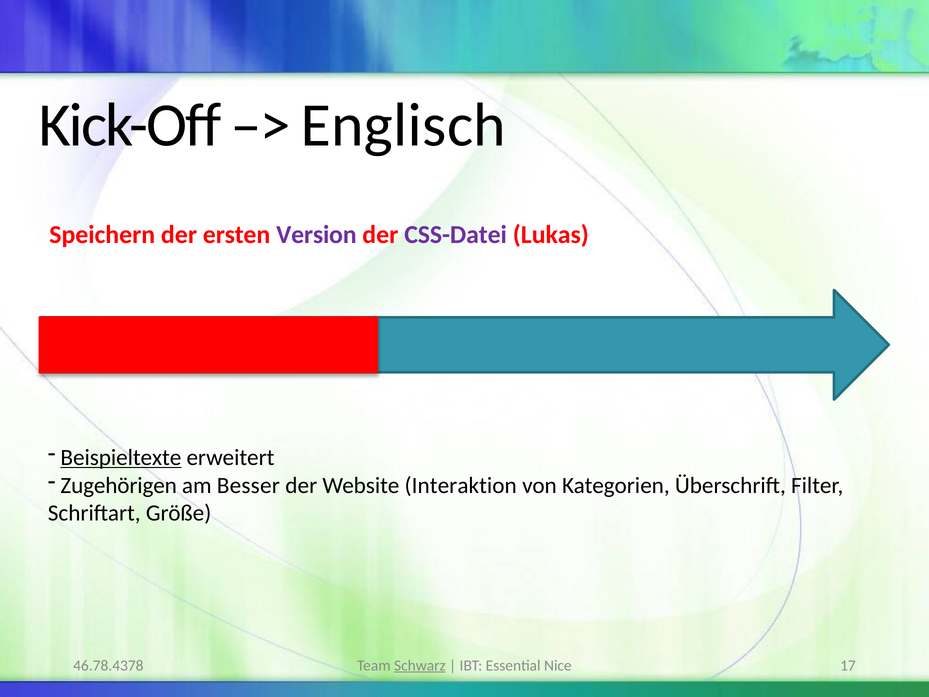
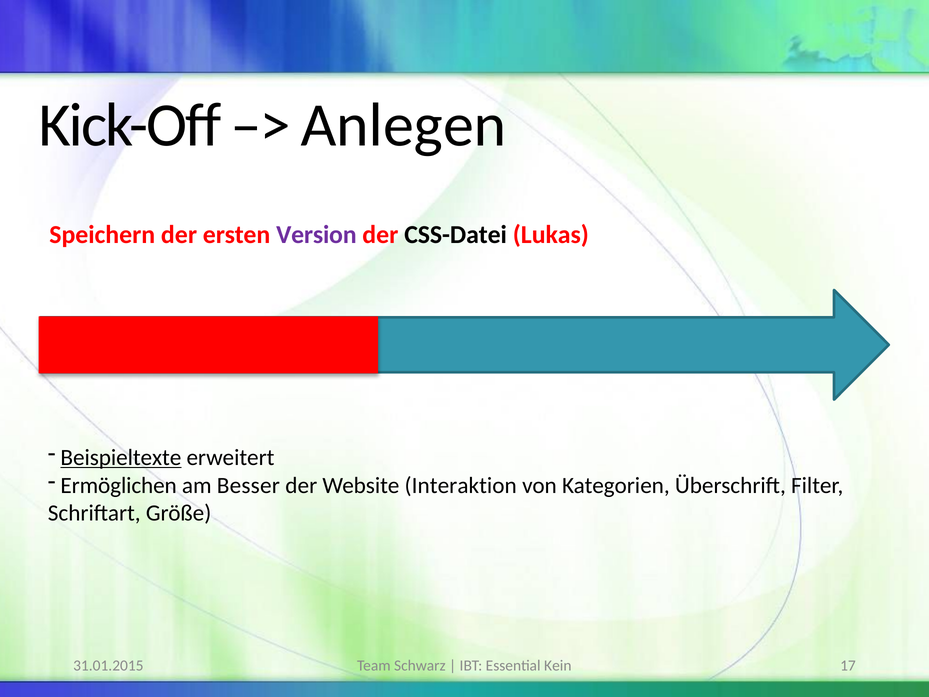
Englisch: Englisch -> Anlegen (403, 125)
CSS-Datei colour: purple -> black (456, 234)
Zugehörigen: Zugehörigen -> Ermöglichen (119, 485)
Schwarz underline: present -> none (420, 665)
Nice: Nice -> Kein (558, 665)
46.78.4378: 46.78.4378 -> 31.01.2015 (108, 665)
